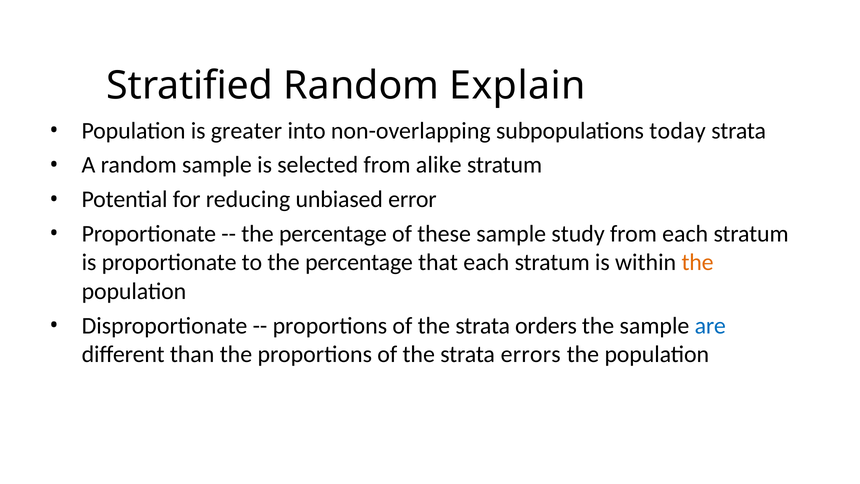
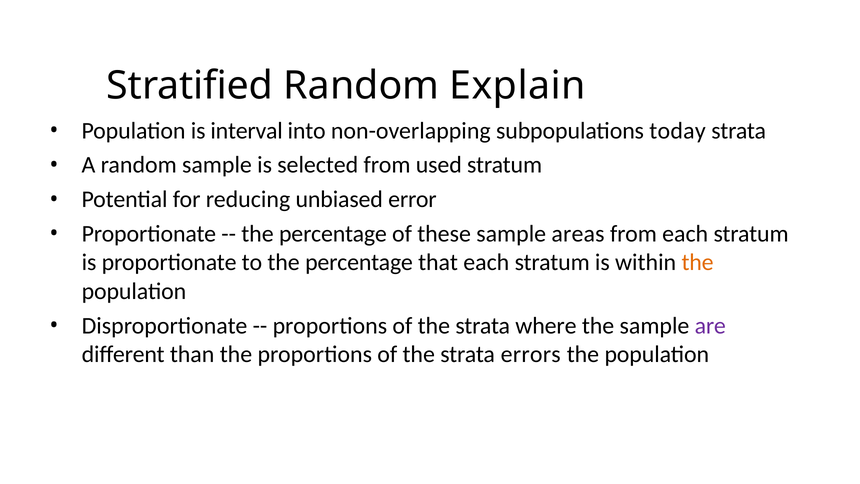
greater: greater -> interval (247, 131)
alike: alike -> used (439, 165)
study: study -> areas (578, 234)
orders: orders -> where (546, 326)
are colour: blue -> purple (710, 326)
